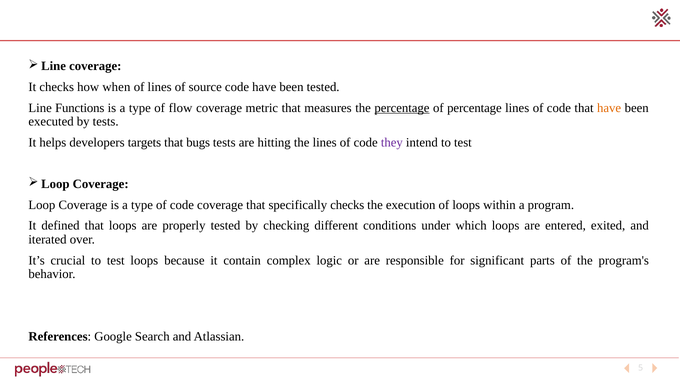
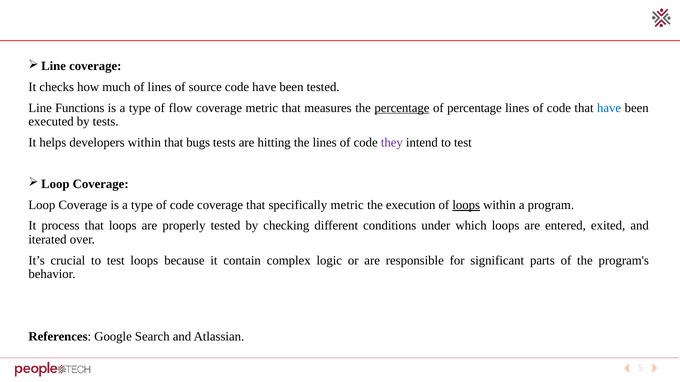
when: when -> much (116, 87)
have colour: orange -> blue (609, 108)
developers targets: targets -> within (144, 143)
specifically checks: checks -> metric (347, 205)
loops underline: none -> present (466, 205)
defined: defined -> process (60, 226)
